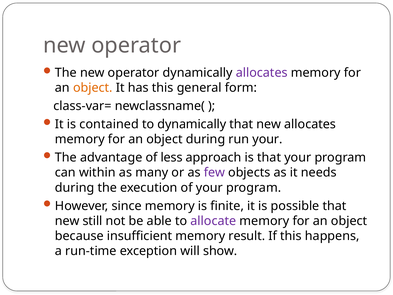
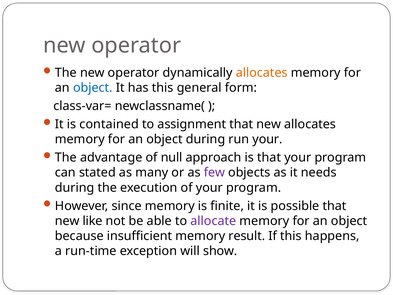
allocates colour: purple -> orange (262, 73)
object colour: orange -> blue (93, 88)
to dynamically: dynamically -> assignment (192, 124)
less: less -> null (172, 157)
within: within -> stated (97, 172)
still: still -> like (92, 221)
